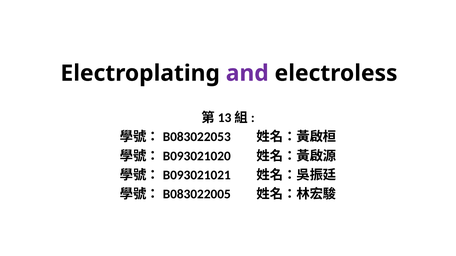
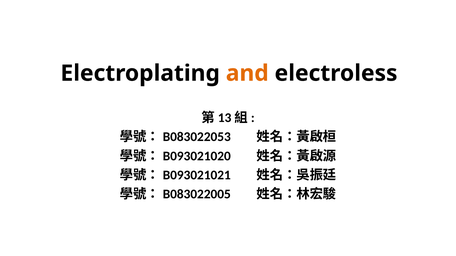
and colour: purple -> orange (247, 73)
